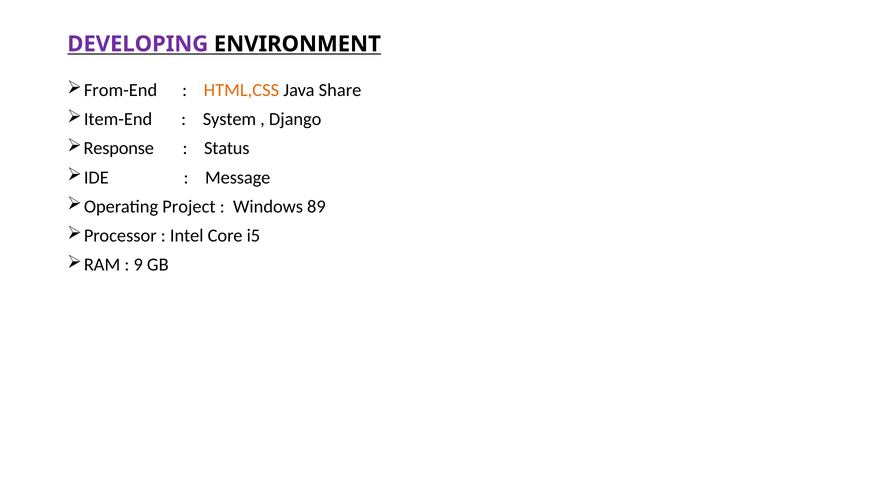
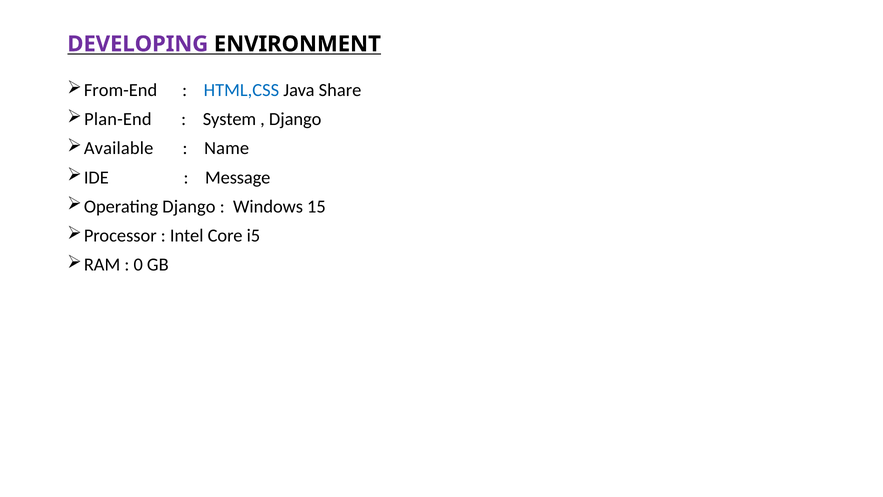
HTML,CSS colour: orange -> blue (241, 90)
Item-End: Item-End -> Plan-End (118, 119)
Response: Response -> Available (119, 148)
Status: Status -> Name (227, 148)
Operating Project: Project -> Django (189, 206)
89: 89 -> 15 (316, 206)
9: 9 -> 0 (138, 265)
